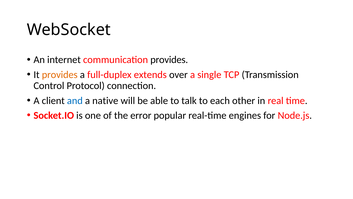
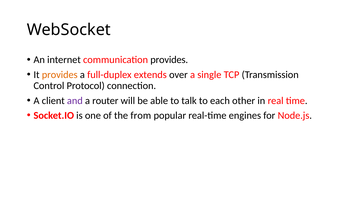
and colour: blue -> purple (75, 100)
native: native -> router (105, 100)
error: error -> from (141, 115)
